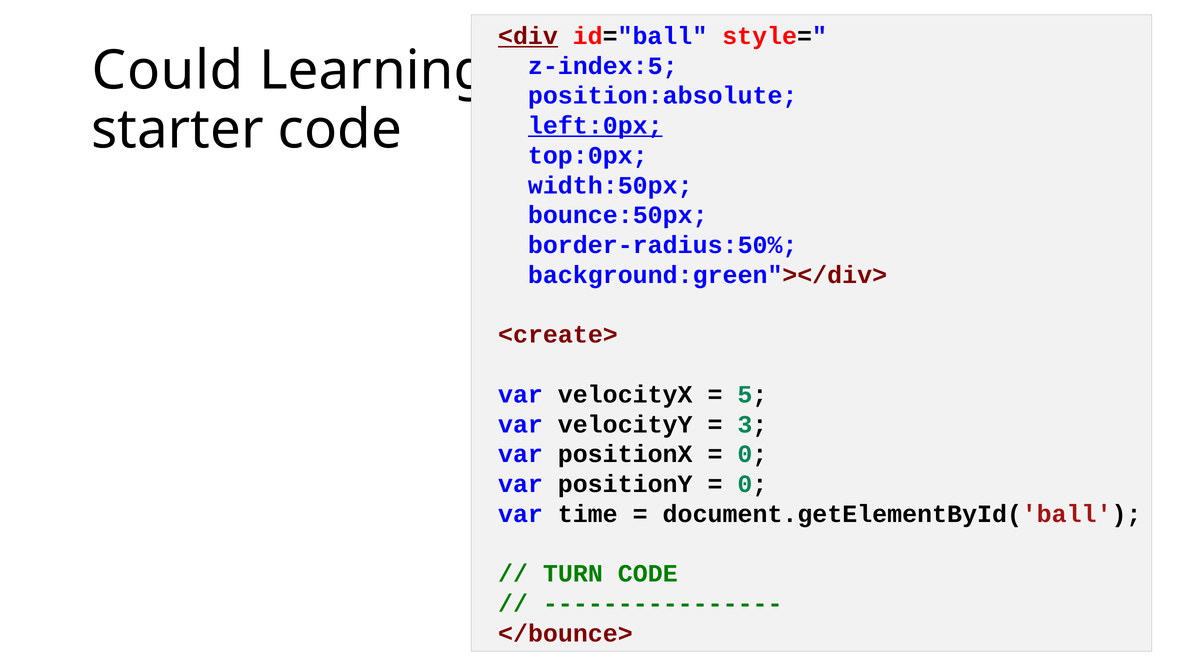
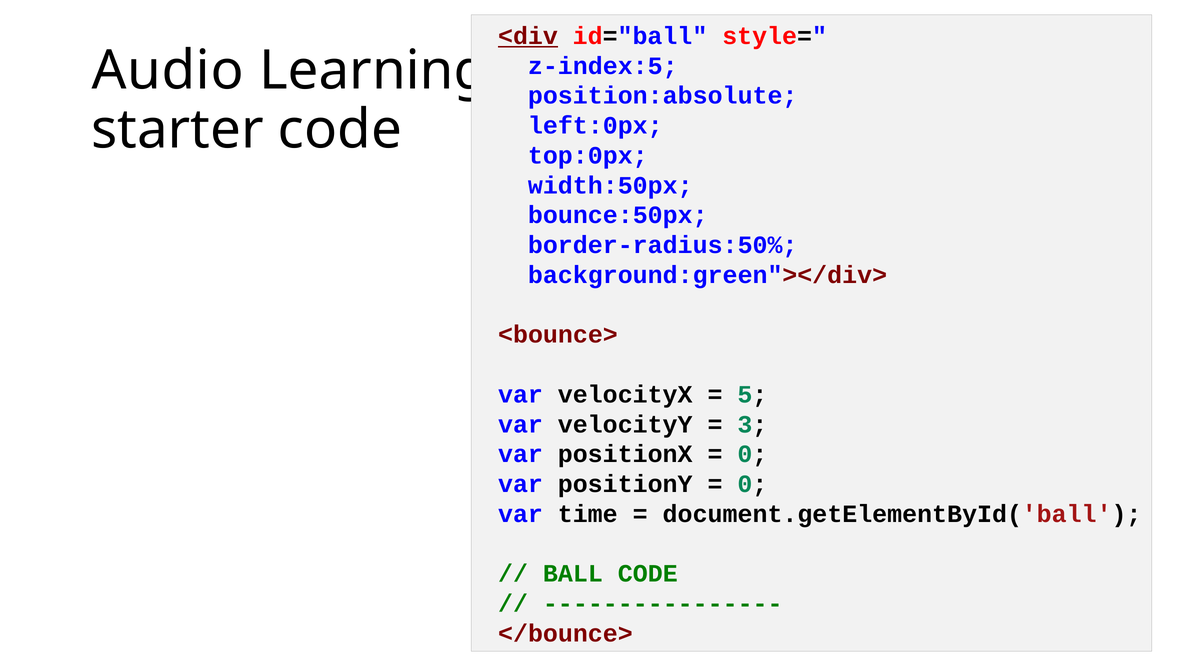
Could: Could -> Audio (168, 71)
left:0px underline: present -> none (595, 126)
<create>: <create> -> <bounce> (558, 335)
TURN: TURN -> BALL (573, 574)
